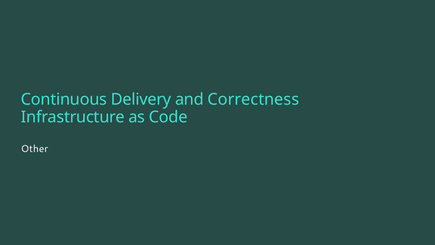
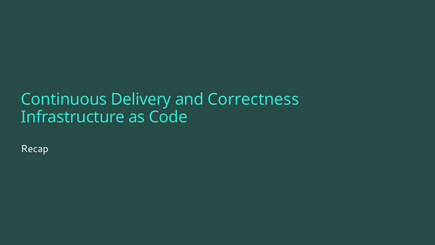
Other: Other -> Recap (35, 149)
